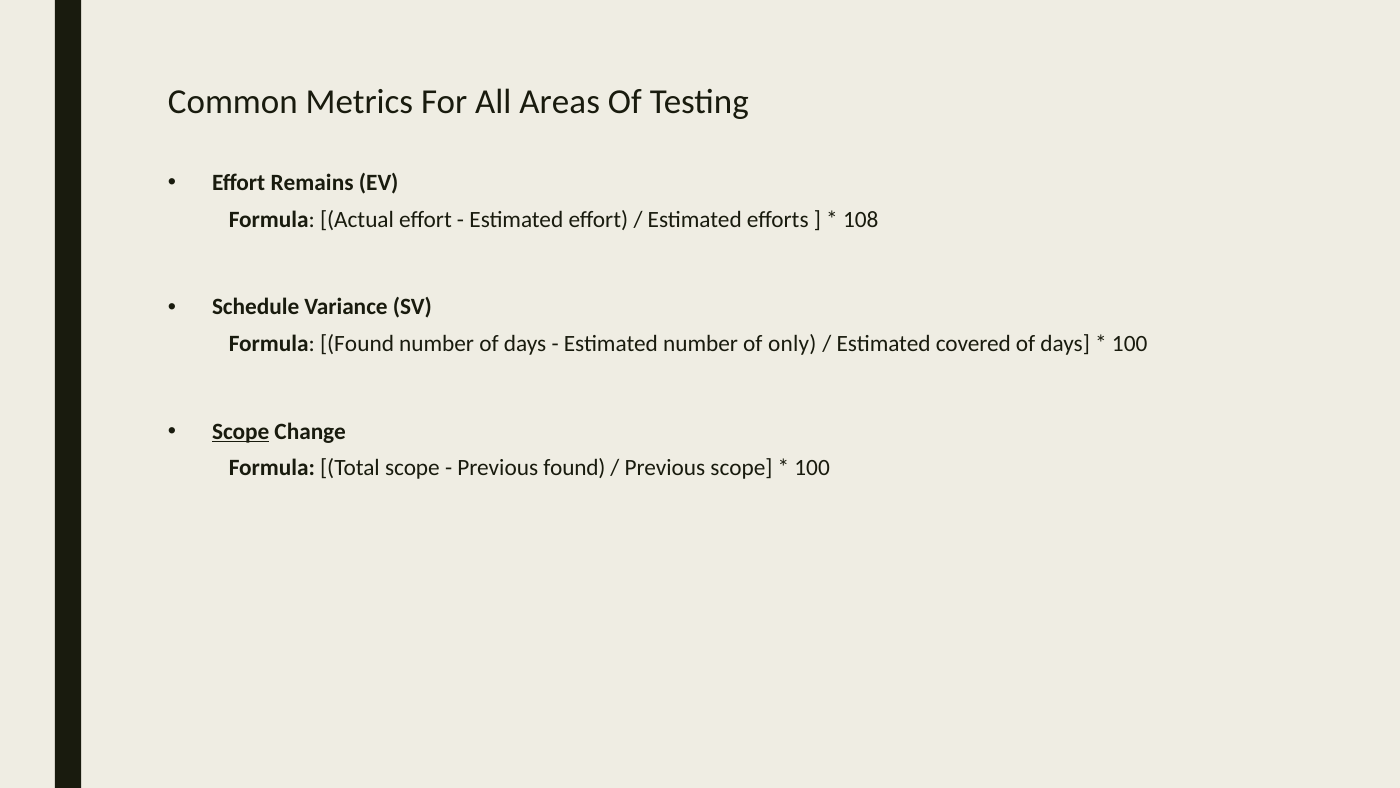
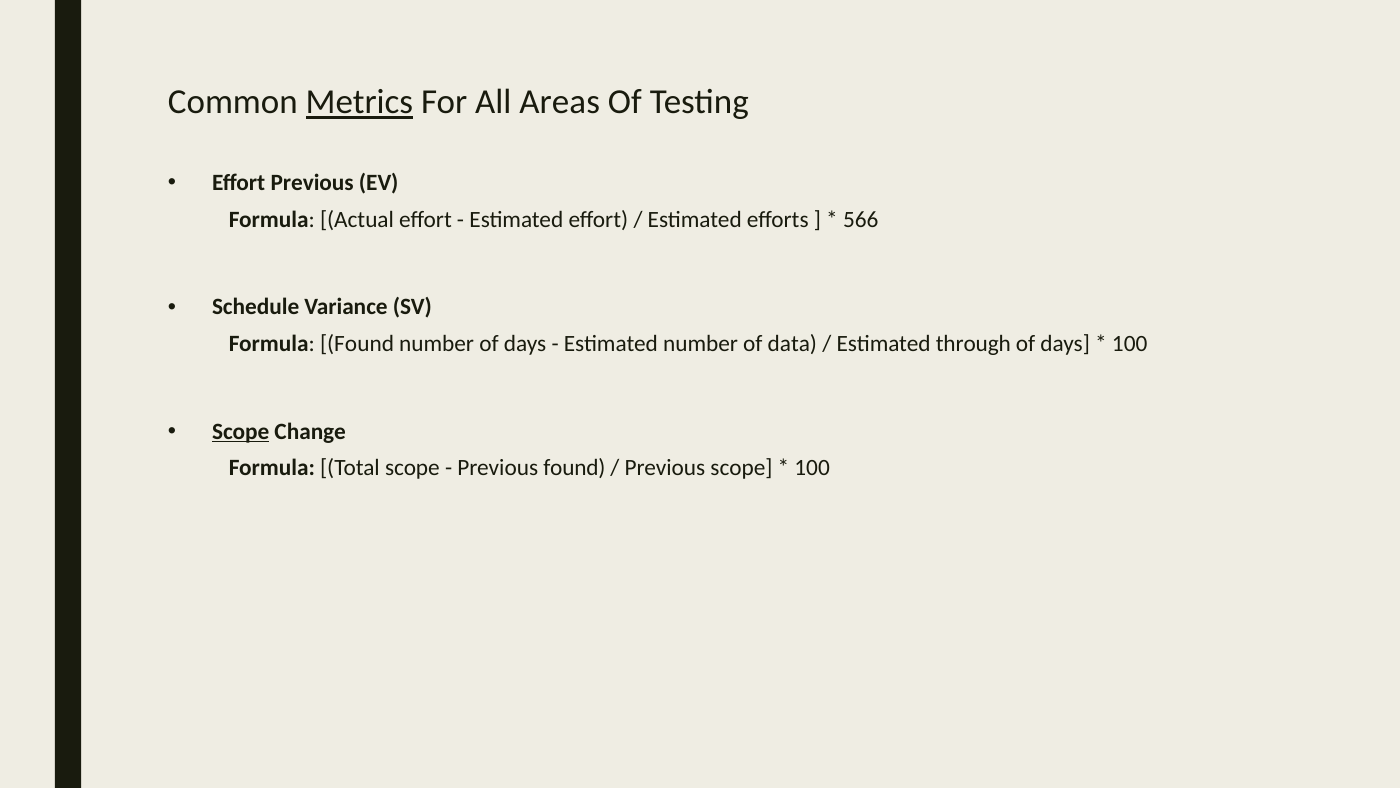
Metrics underline: none -> present (359, 102)
Effort Remains: Remains -> Previous (312, 183)
108: 108 -> 566 (861, 219)
only: only -> data (792, 344)
covered: covered -> through (973, 344)
